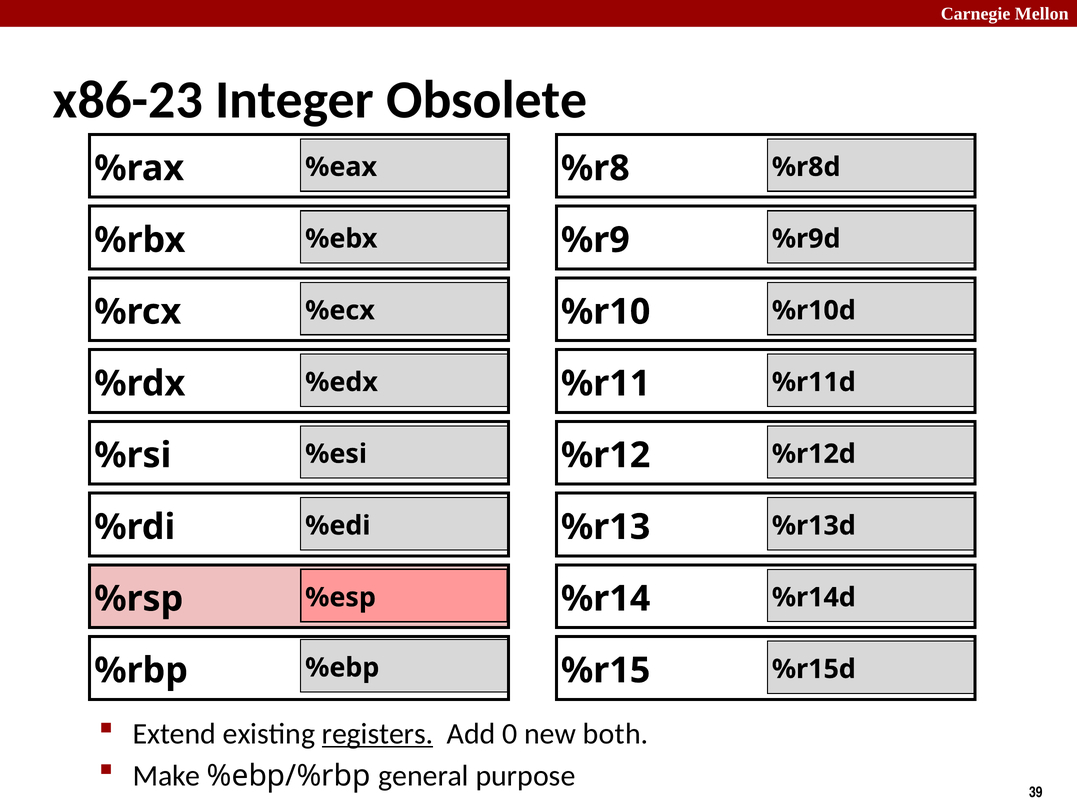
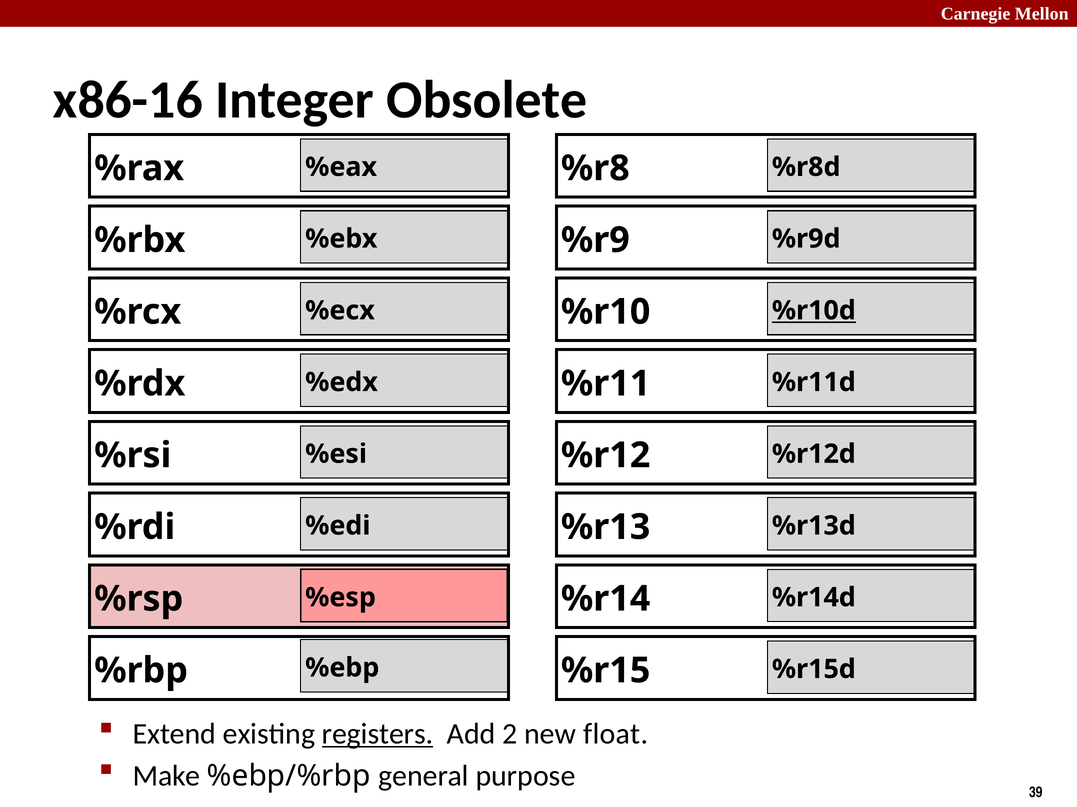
x86-23: x86-23 -> x86-16 (128, 100)
%r10d underline: none -> present (814, 311)
0: 0 -> 2 (510, 734)
both: both -> float (616, 734)
